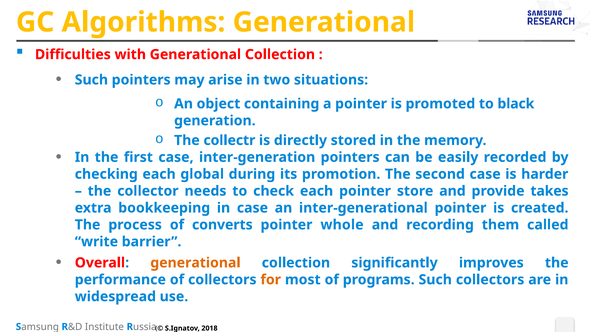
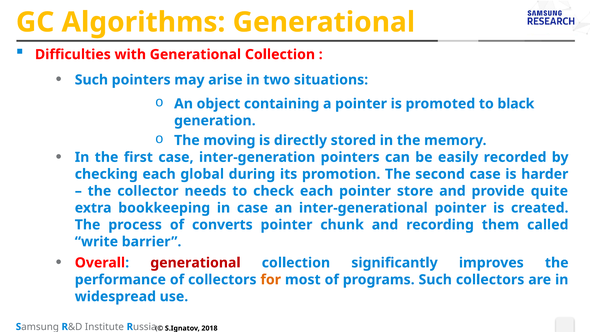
collectr: collectr -> moving (229, 140)
takes: takes -> quite (549, 191)
whole: whole -> chunk (342, 225)
generational colour: orange -> red (195, 263)
